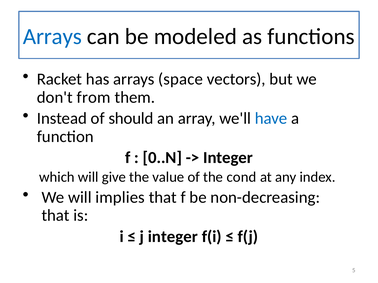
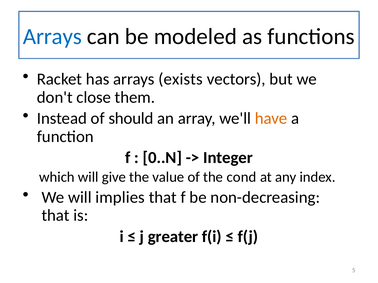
space: space -> exists (181, 79)
from: from -> close (94, 97)
have colour: blue -> orange (271, 119)
j integer: integer -> greater (173, 237)
